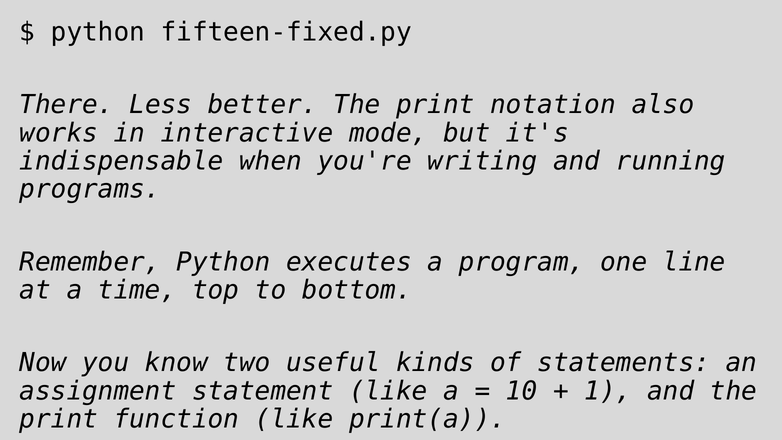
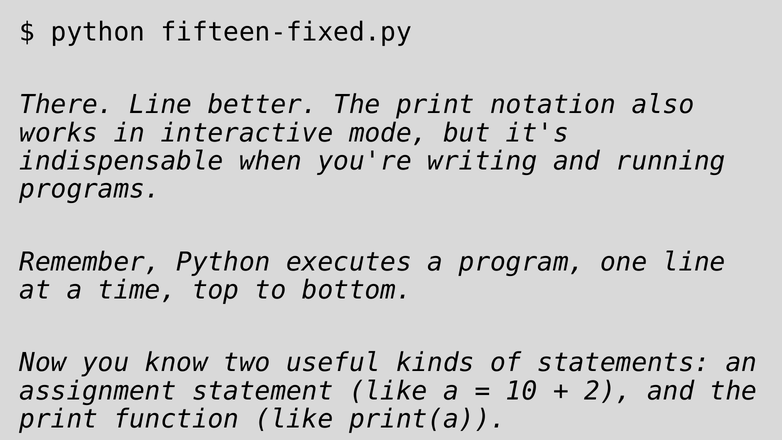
There Less: Less -> Line (161, 105)
1: 1 -> 2 (608, 391)
